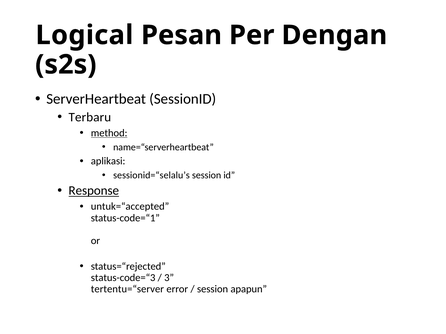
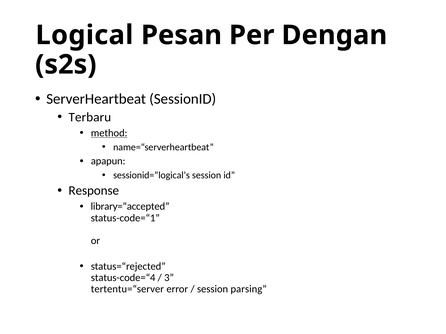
aplikasi: aplikasi -> apapun (108, 161)
sessionid=“selalu’s: sessionid=“selalu’s -> sessionid=“logical’s (152, 176)
Response underline: present -> none (94, 191)
untuk=“accepted: untuk=“accepted -> library=“accepted (130, 207)
status-code=“3: status-code=“3 -> status-code=“4 (123, 278)
apapun: apapun -> parsing (249, 290)
